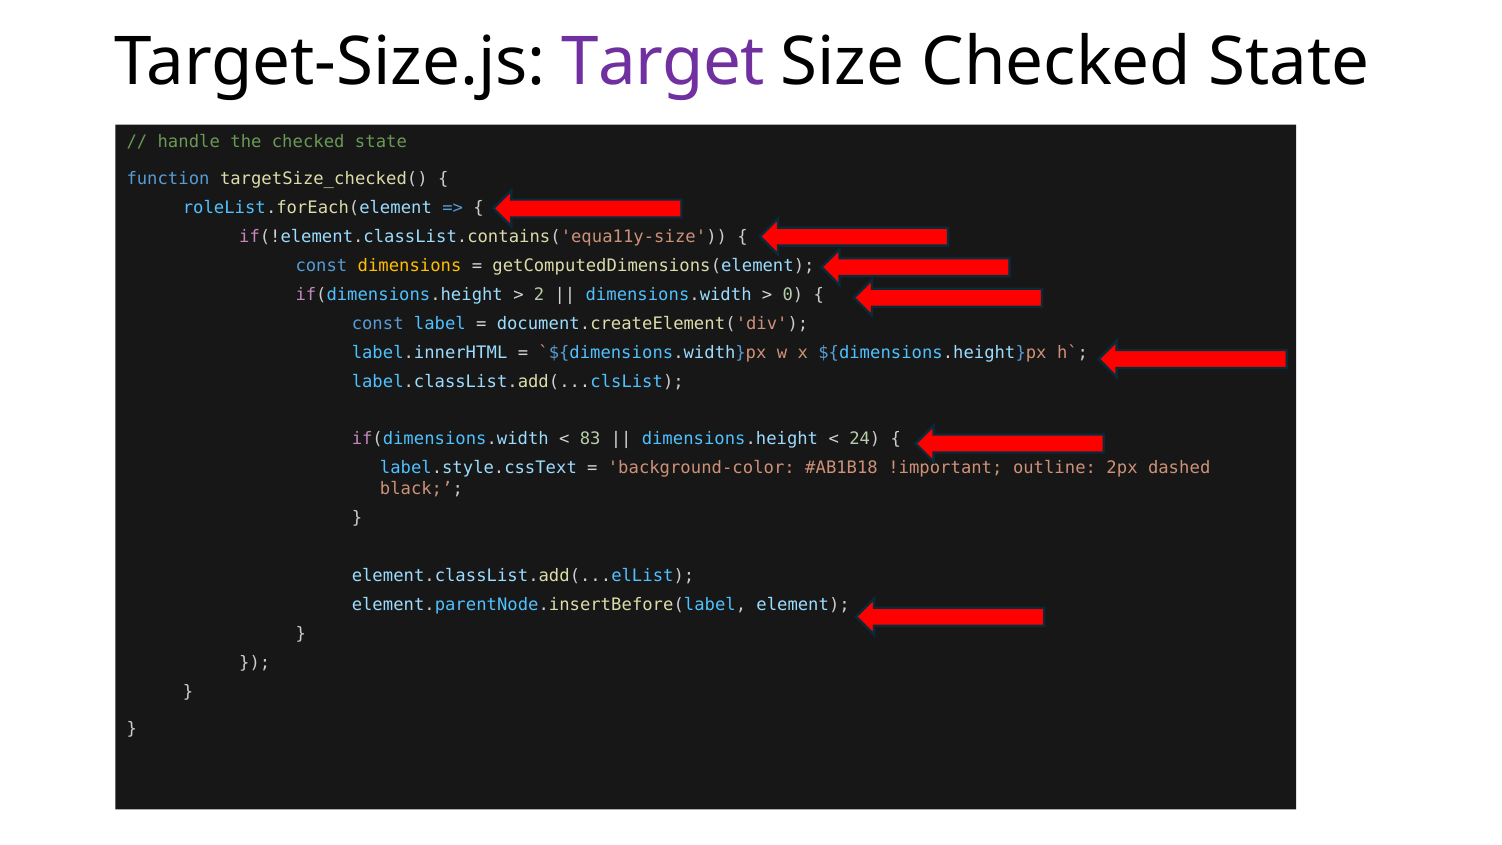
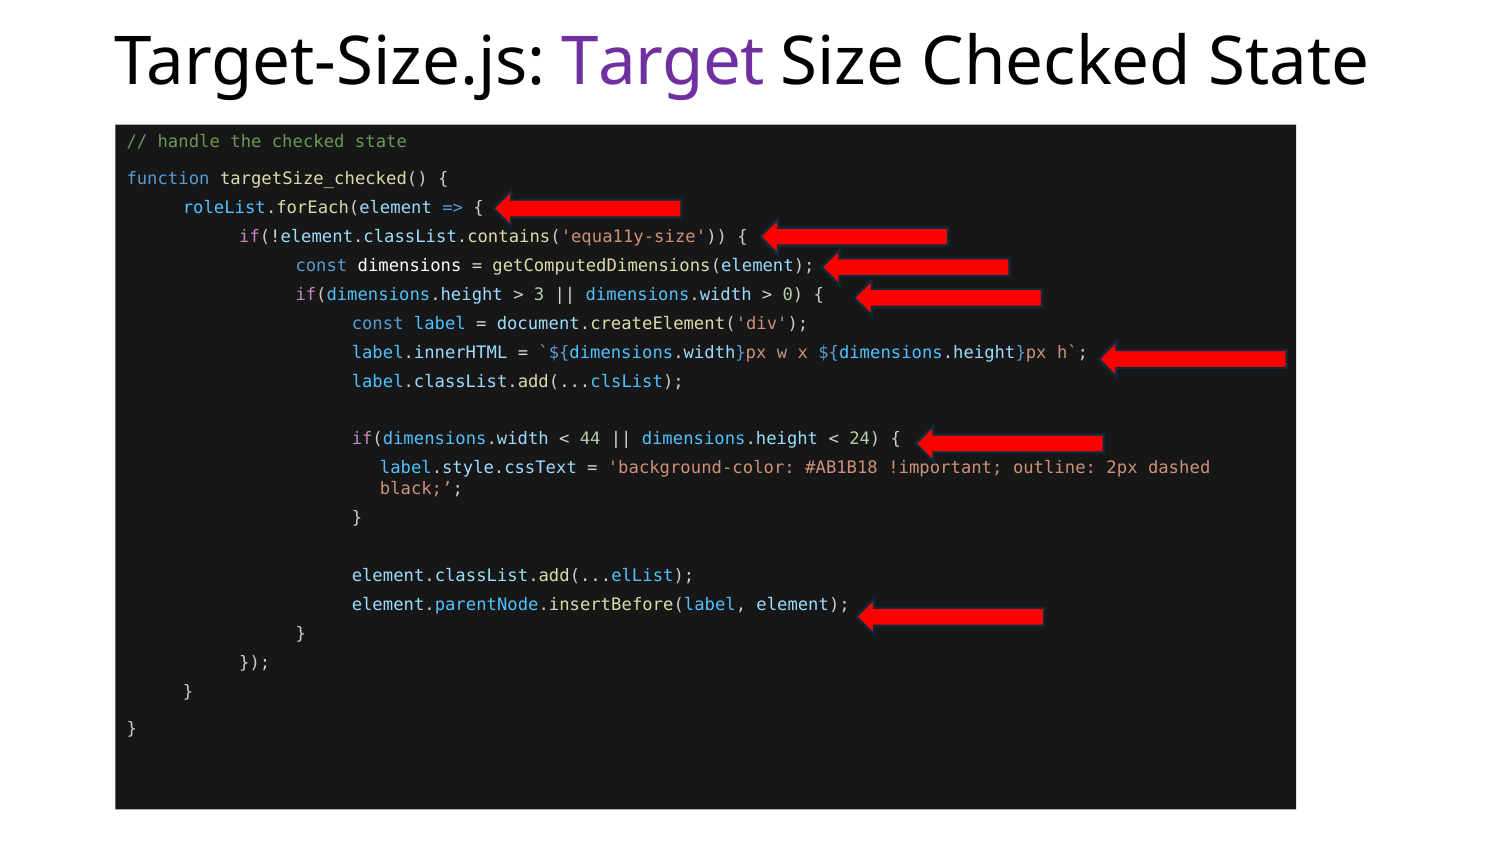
dimensions colour: yellow -> white (410, 266)
2: 2 -> 3 (539, 295)
83: 83 -> 44 (590, 439)
